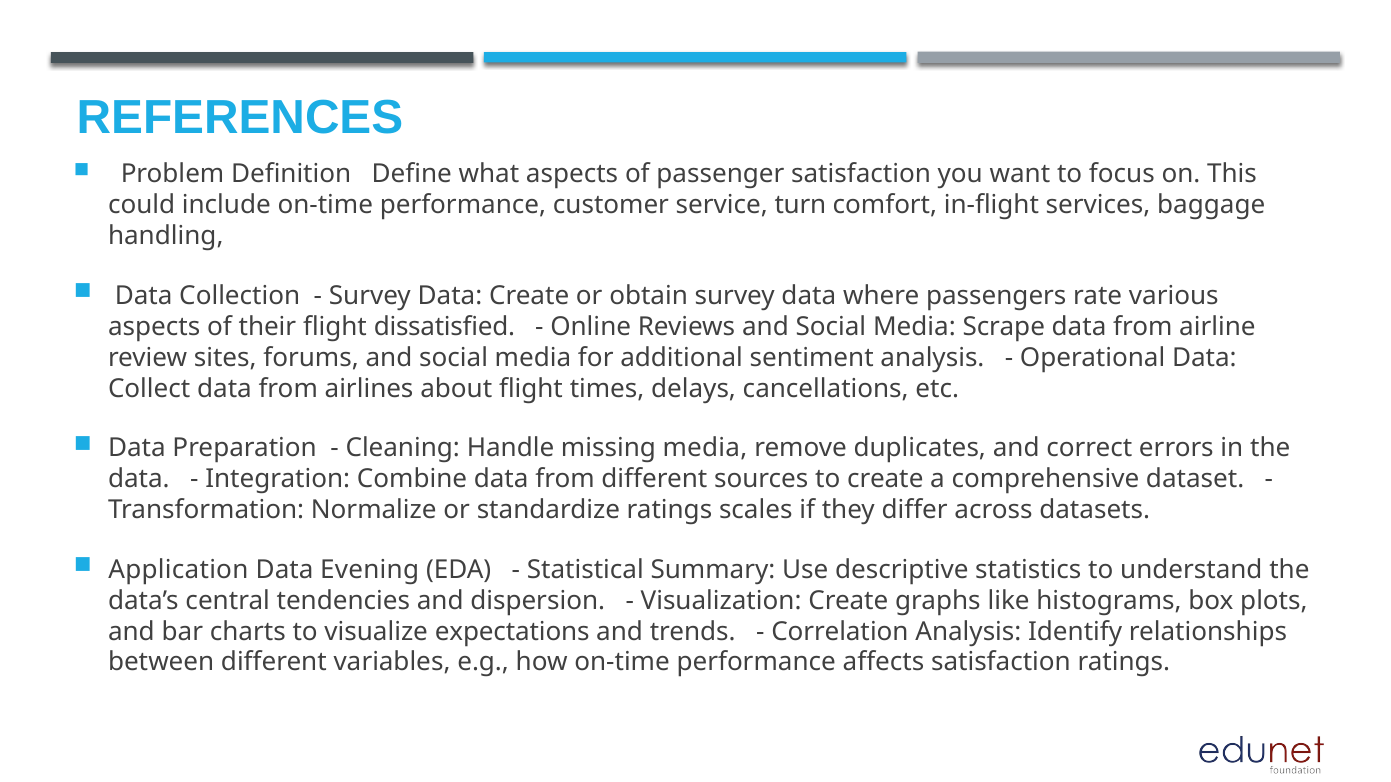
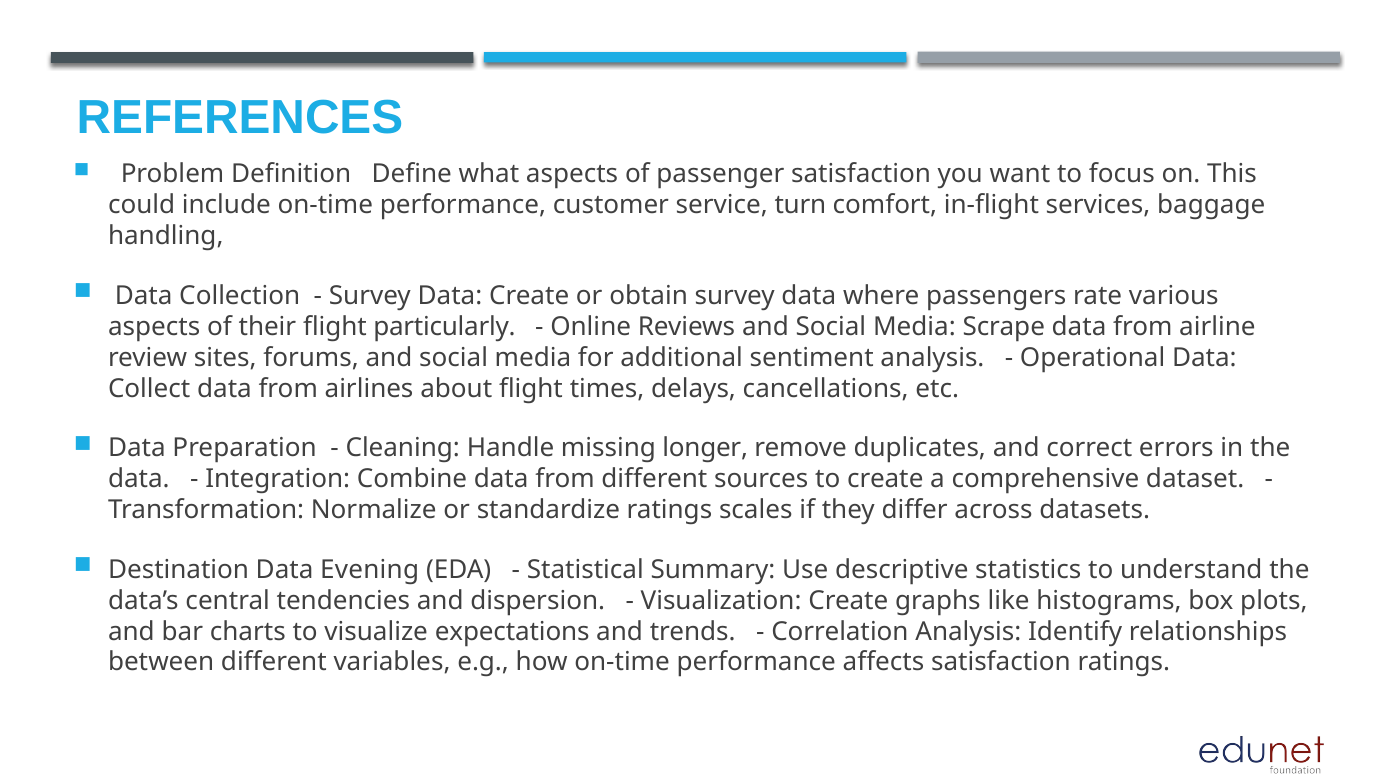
dissatisfied: dissatisfied -> particularly (444, 327)
missing media: media -> longer (705, 448)
Application: Application -> Destination (179, 570)
